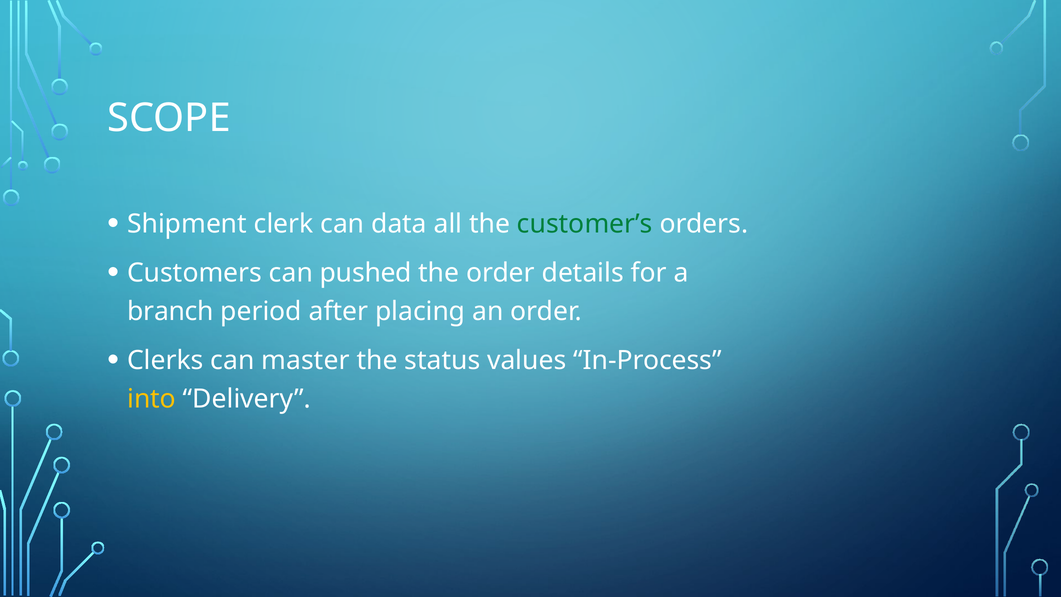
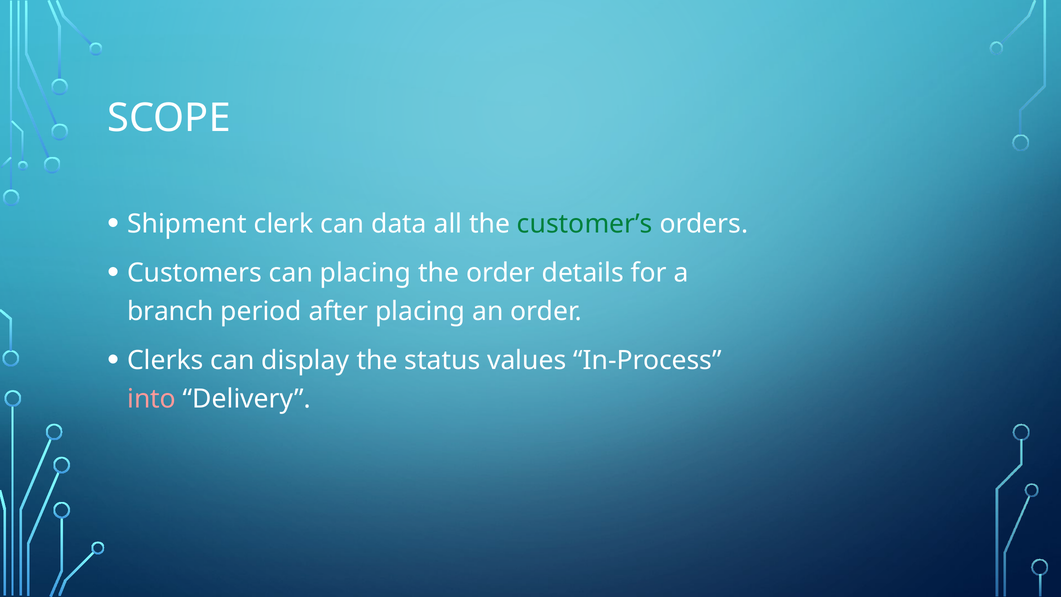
can pushed: pushed -> placing (366, 273)
master: master -> display (305, 361)
into colour: yellow -> pink (152, 399)
